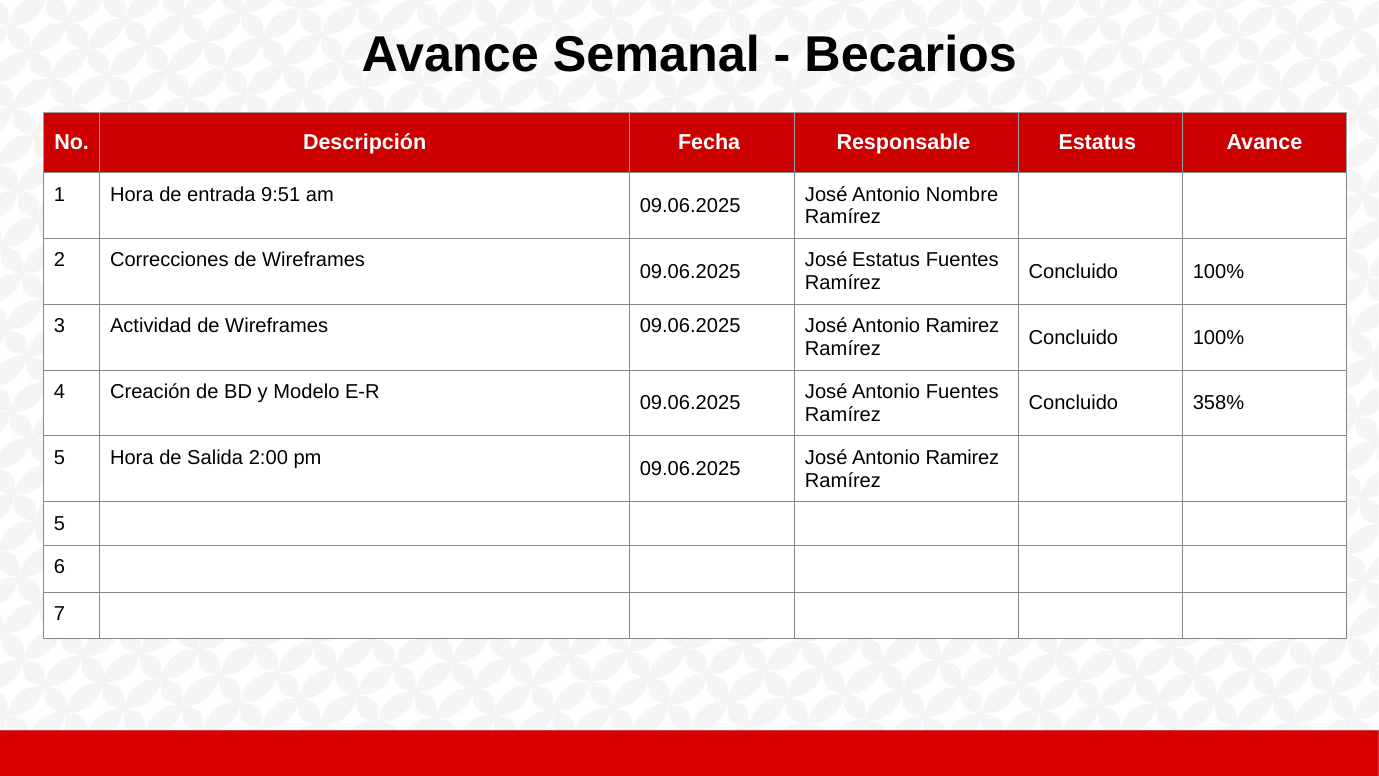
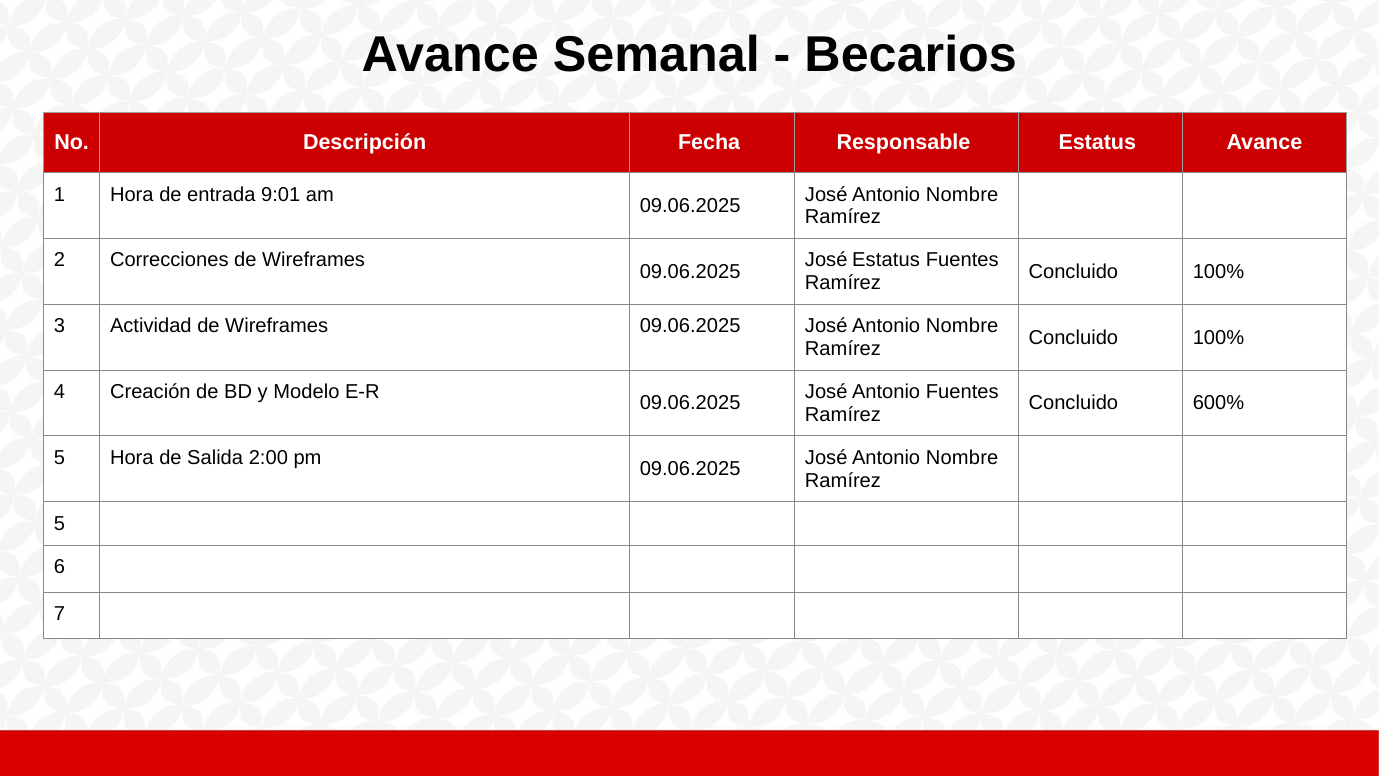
9:51: 9:51 -> 9:01 (281, 194)
Ramirez: Ramirez -> Nombre (962, 326)
358%: 358% -> 600% (1218, 403)
Ramirez: Ramirez -> Nombre (962, 458)
